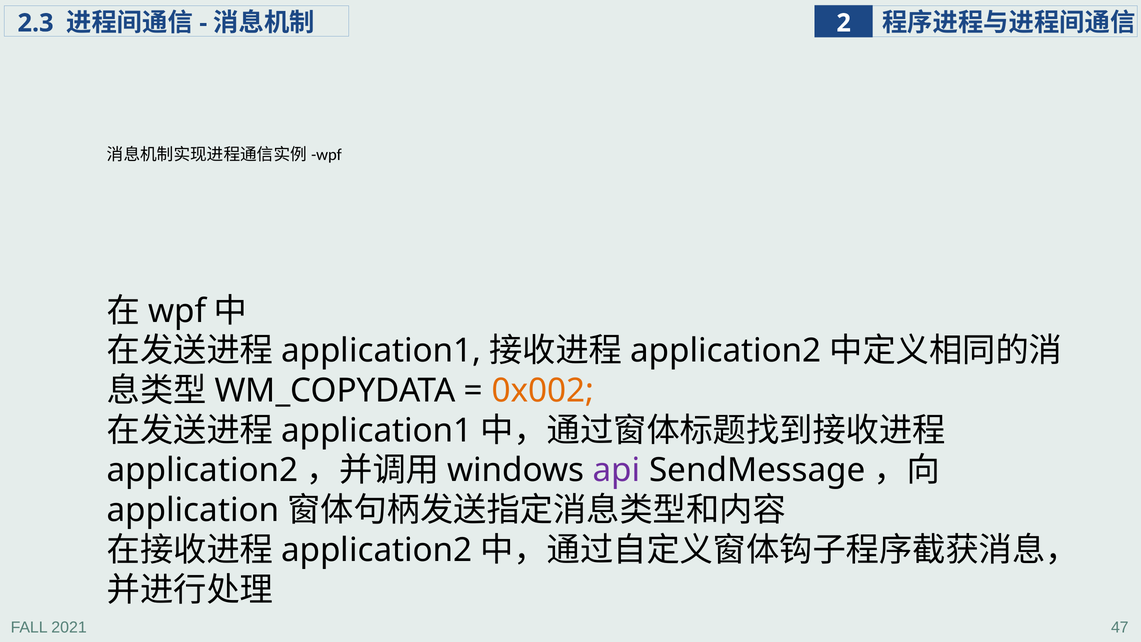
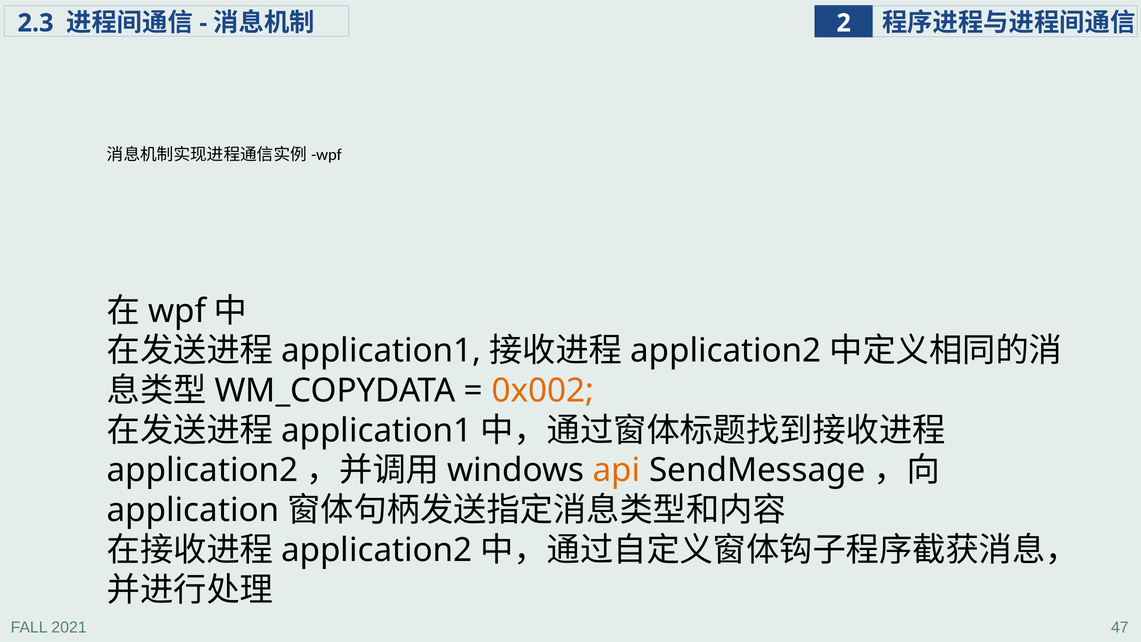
api colour: purple -> orange (617, 470)
